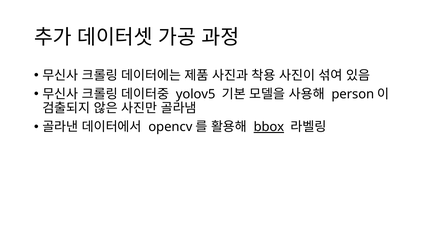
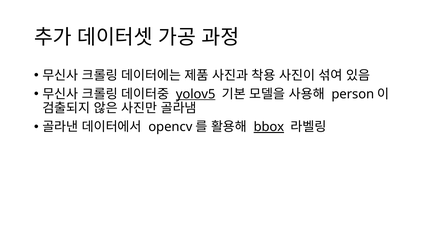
yolov5 underline: none -> present (196, 94)
